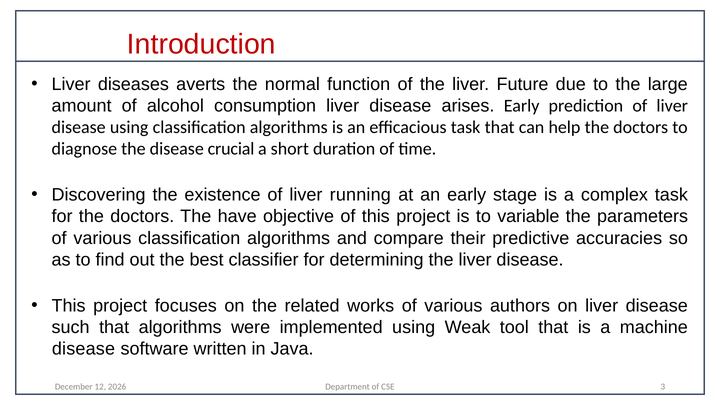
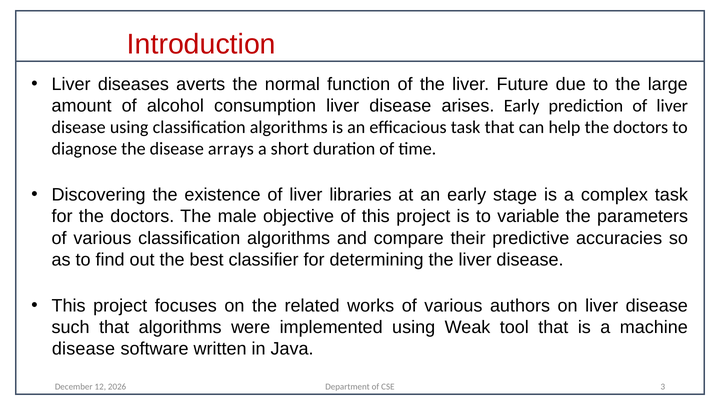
crucial: crucial -> arrays (231, 149)
running: running -> libraries (360, 195)
have: have -> male (237, 217)
